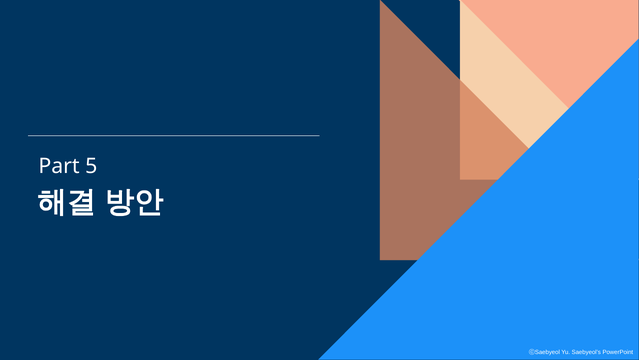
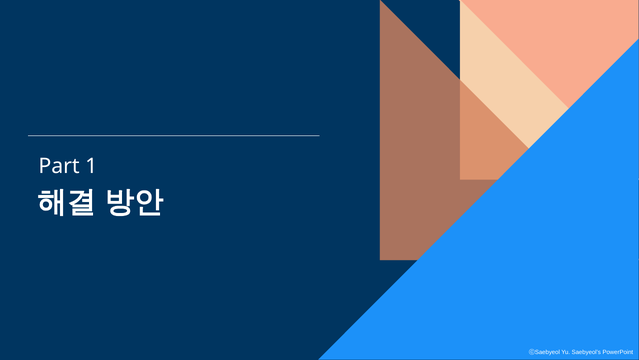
5: 5 -> 1 (91, 166)
